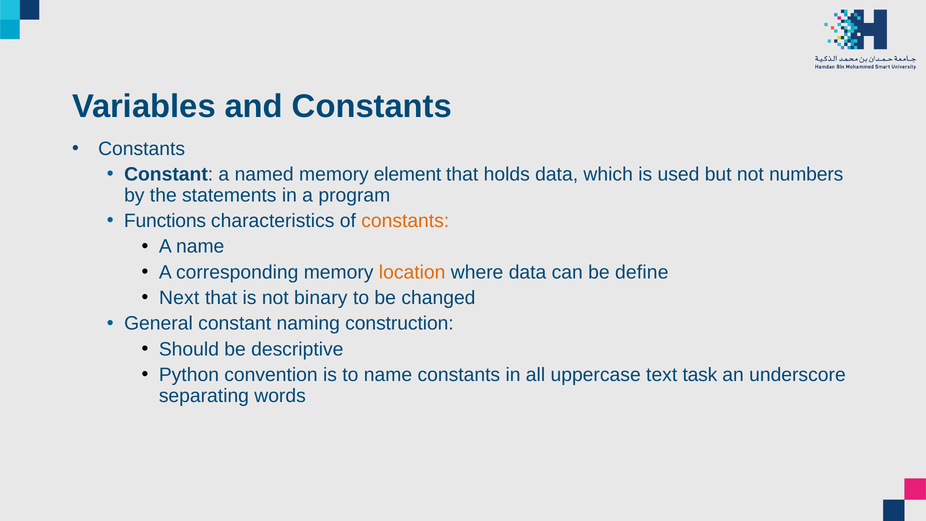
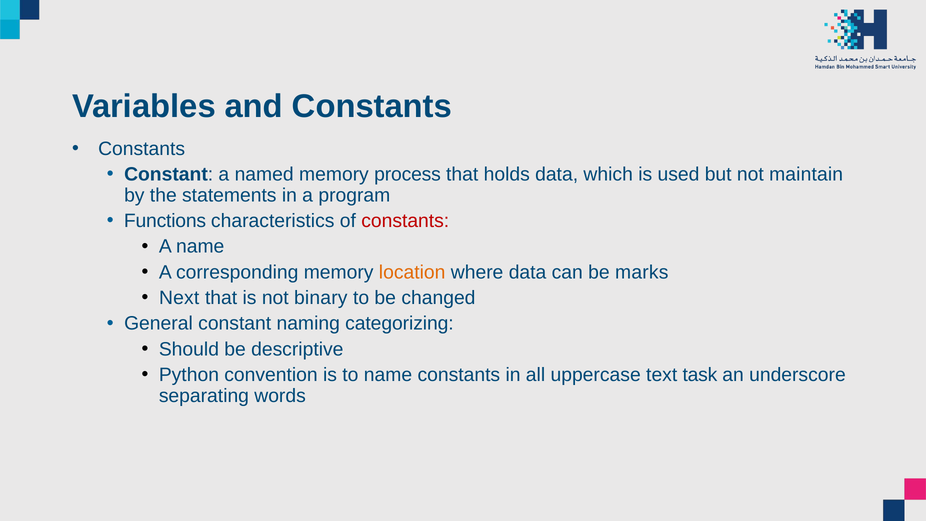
element: element -> process (408, 174)
numbers: numbers -> maintain (806, 174)
constants colour: orange -> red (405, 221)
define: define -> marks (642, 272)
construction: construction -> categorizing (399, 323)
